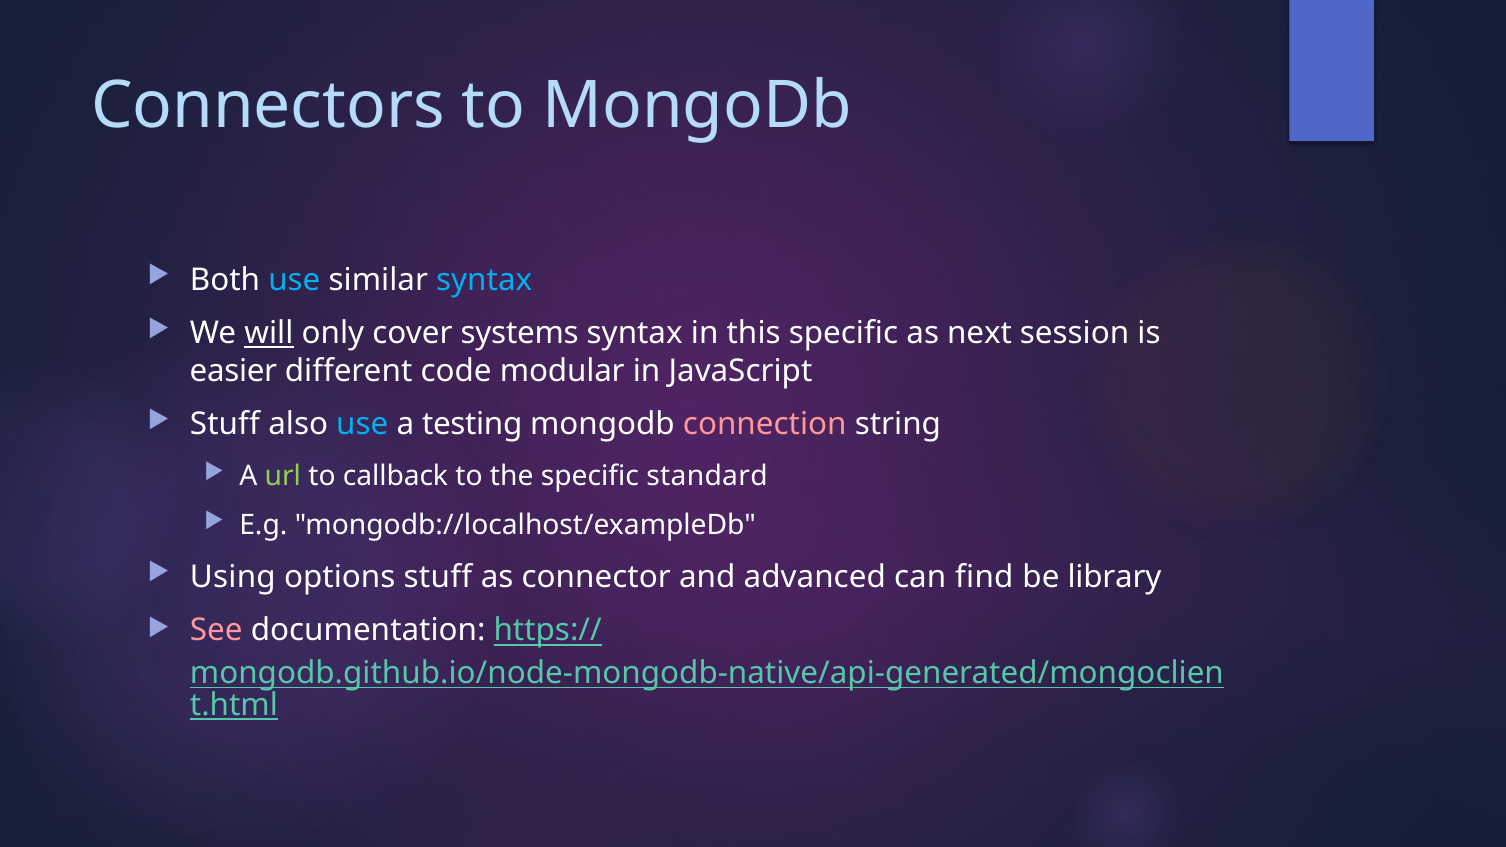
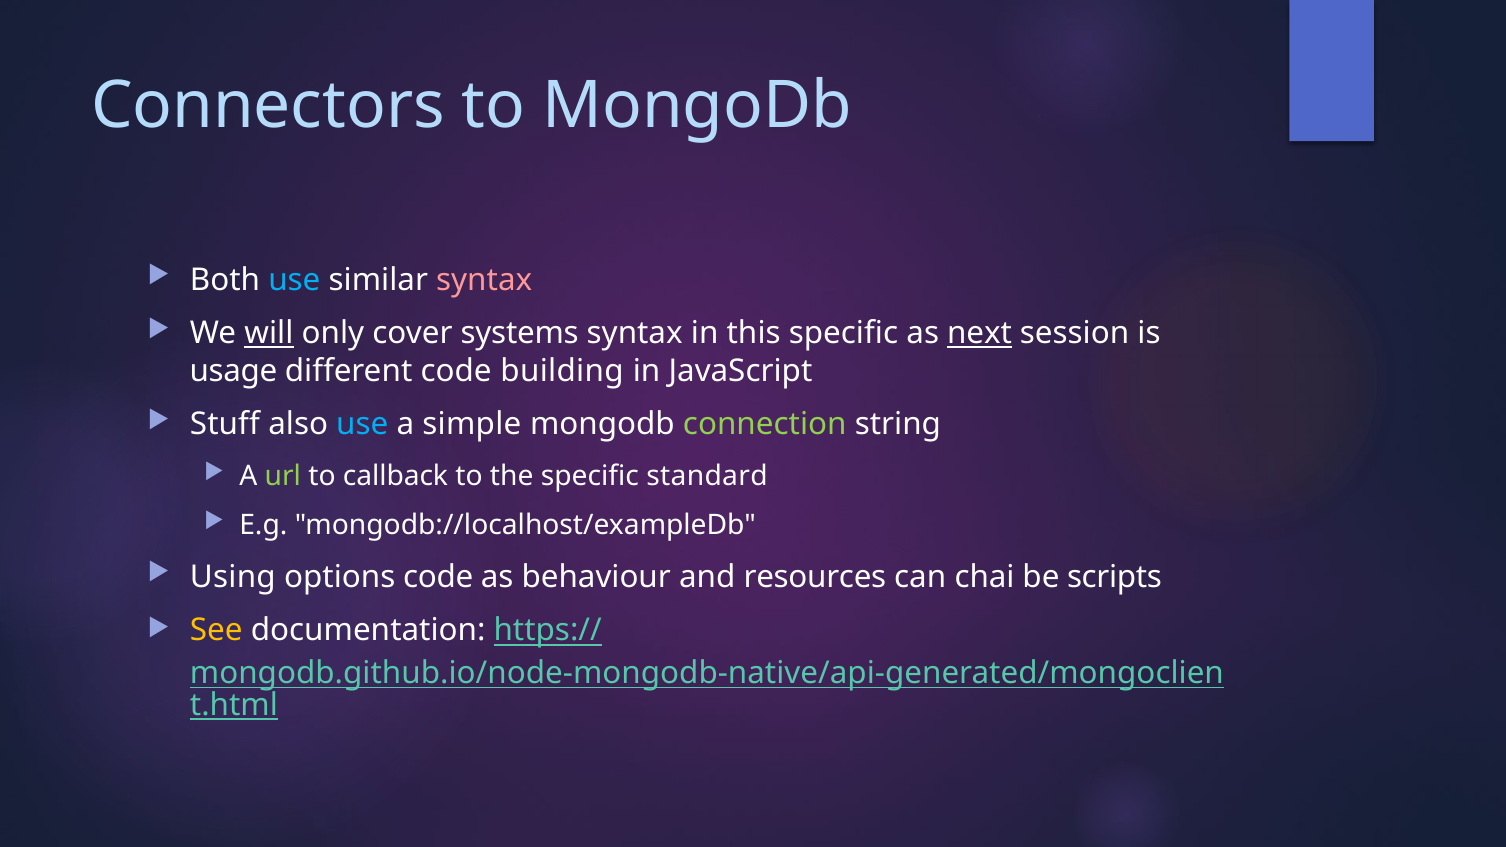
syntax colour: light blue -> pink (484, 280)
next underline: none -> present (980, 334)
easier: easier -> usage (233, 371)
modular: modular -> building (562, 371)
testing: testing -> simple (472, 425)
connection colour: pink -> light green (765, 425)
options stuff: stuff -> code (438, 577)
connector: connector -> behaviour (596, 577)
advanced: advanced -> resources (815, 577)
find: find -> chai (984, 577)
library: library -> scripts (1114, 577)
See colour: pink -> yellow (216, 631)
